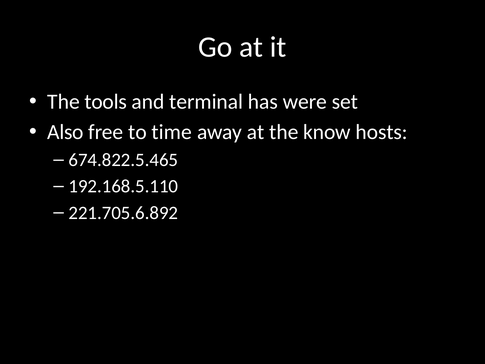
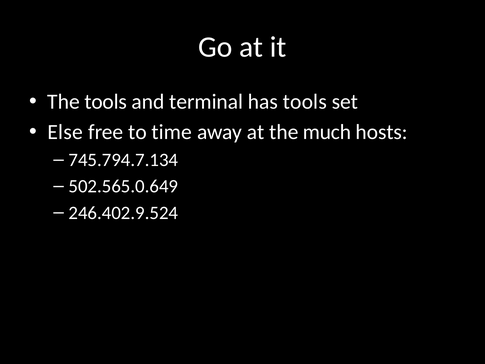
has were: were -> tools (305, 102)
Also: Also -> Else (65, 132)
know: know -> much (327, 132)
674.822.5.465: 674.822.5.465 -> 745.794.7.134 (123, 160)
192.168.5.110: 192.168.5.110 -> 502.565.0.649 (123, 186)
221.705.6.892: 221.705.6.892 -> 246.402.9.524 (123, 213)
